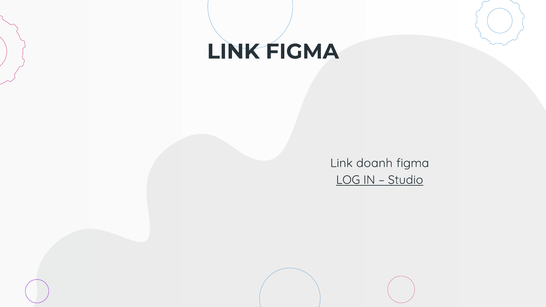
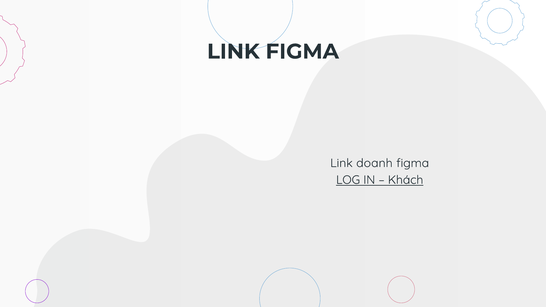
Studio: Studio -> Khách (406, 180)
